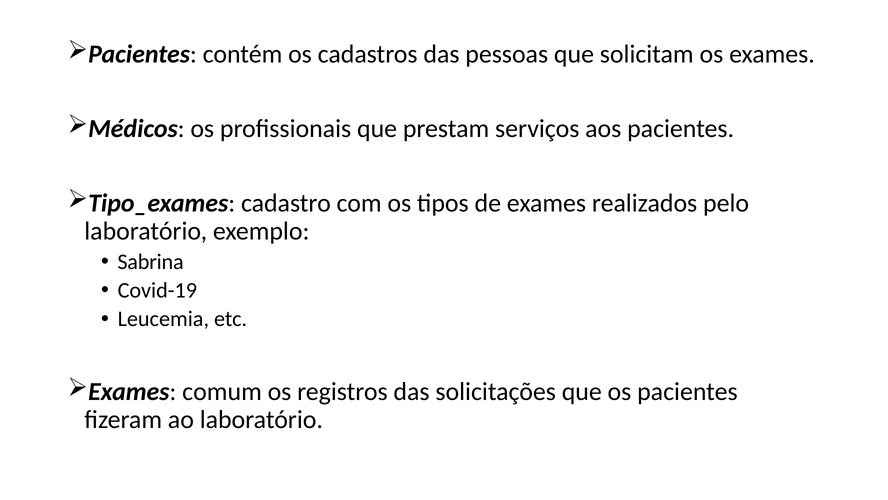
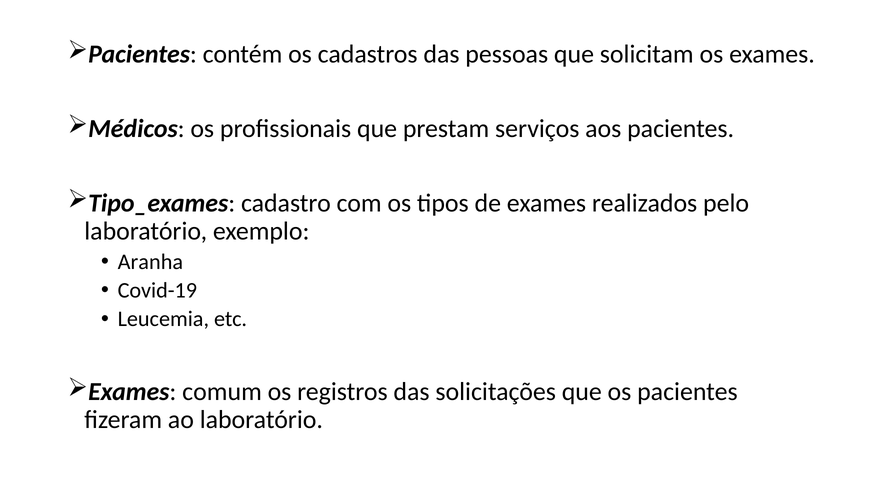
Sabrina: Sabrina -> Aranha (150, 262)
